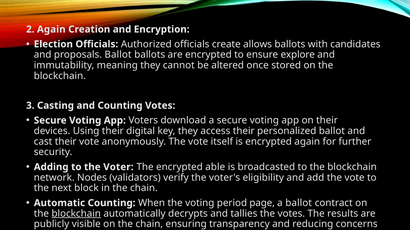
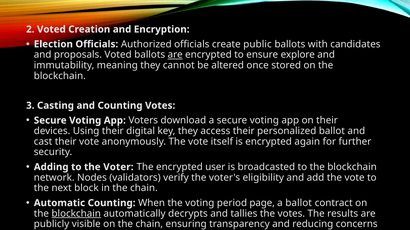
2 Again: Again -> Voted (51, 29)
allows: allows -> public (258, 44)
proposals Ballot: Ballot -> Voted (118, 55)
are underline: none -> present (175, 55)
able: able -> user (215, 167)
